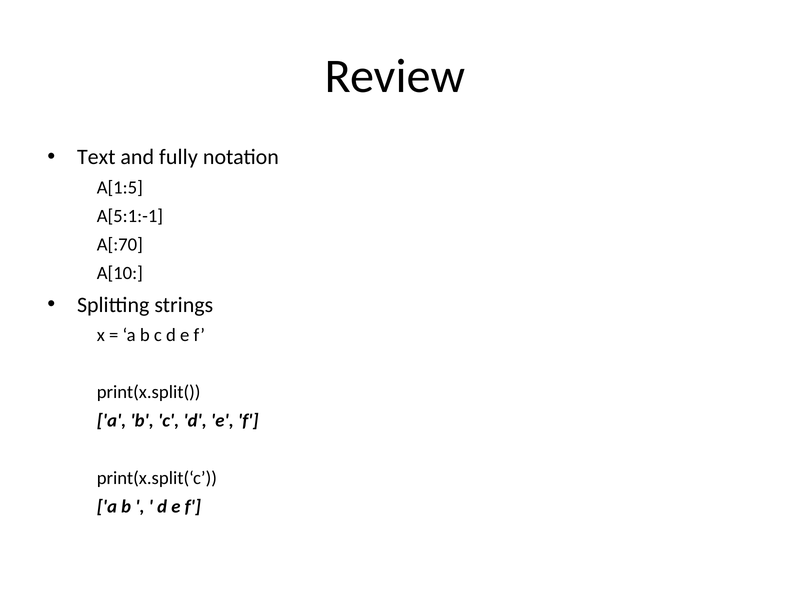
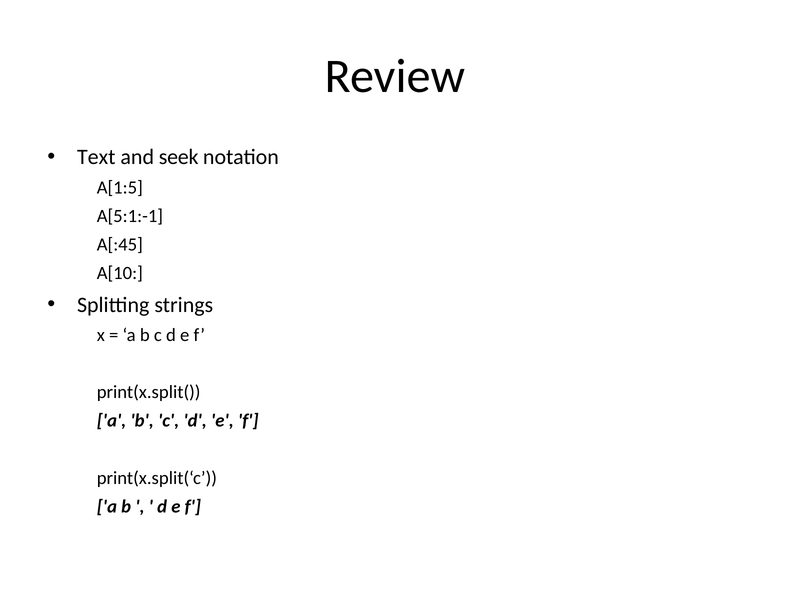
fully: fully -> seek (179, 157)
A[:70: A[:70 -> A[:45 (120, 244)
